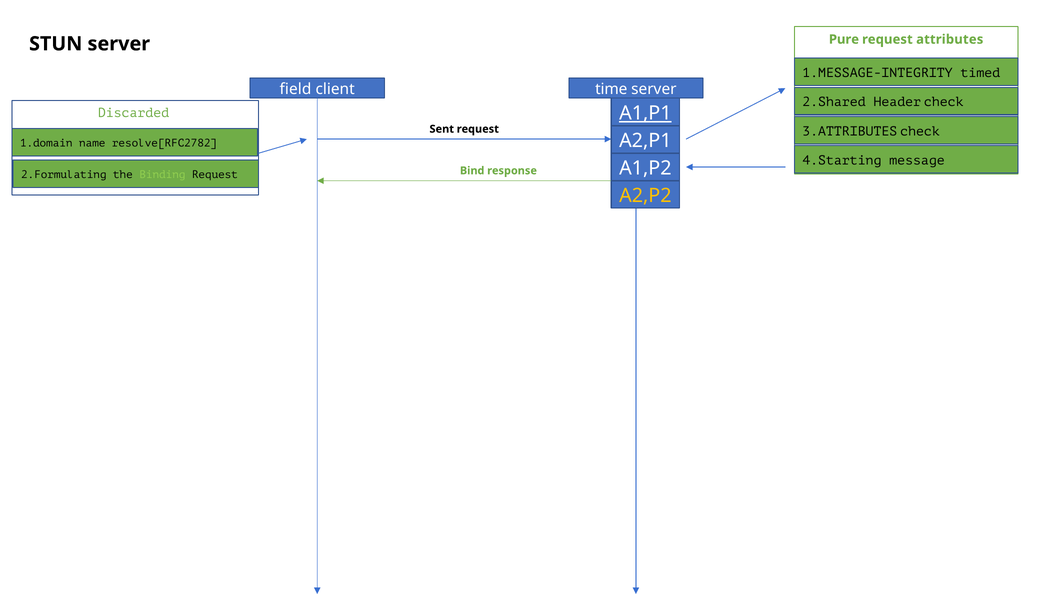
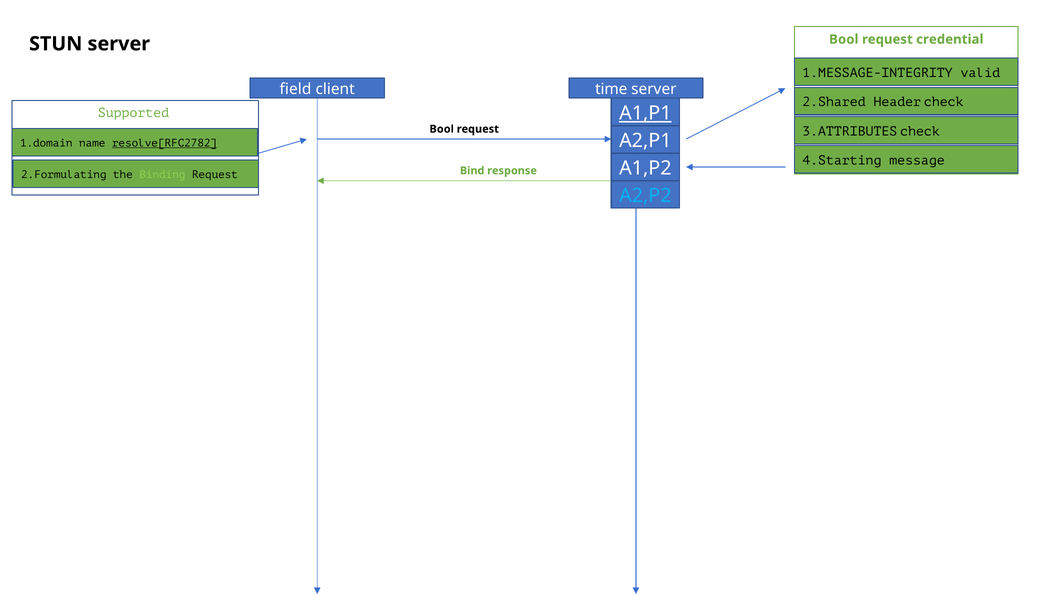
Pure: Pure -> Bool (844, 39)
attributes: attributes -> credential (950, 39)
timed: timed -> valid (980, 73)
Discarded: Discarded -> Supported (133, 113)
Sent: Sent -> Bool (442, 129)
resolve[RFC2782 underline: none -> present (165, 143)
A2,P2 colour: yellow -> light blue (645, 196)
